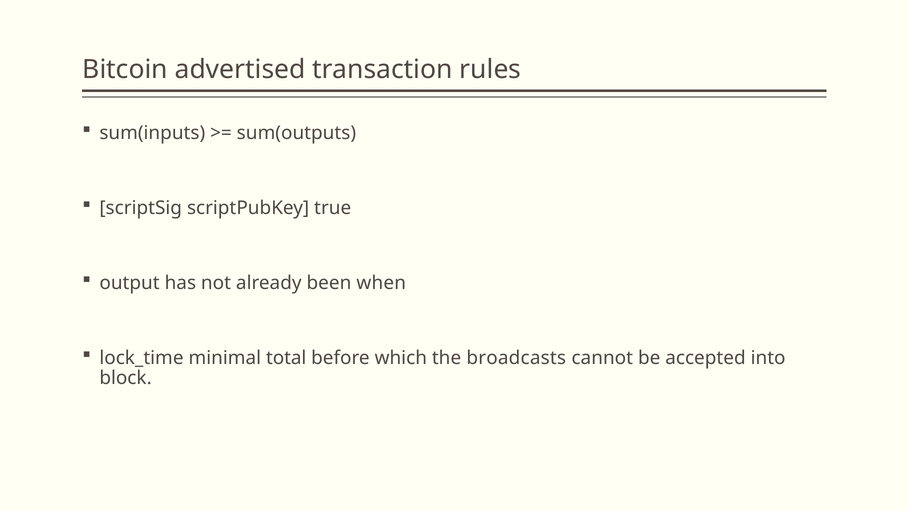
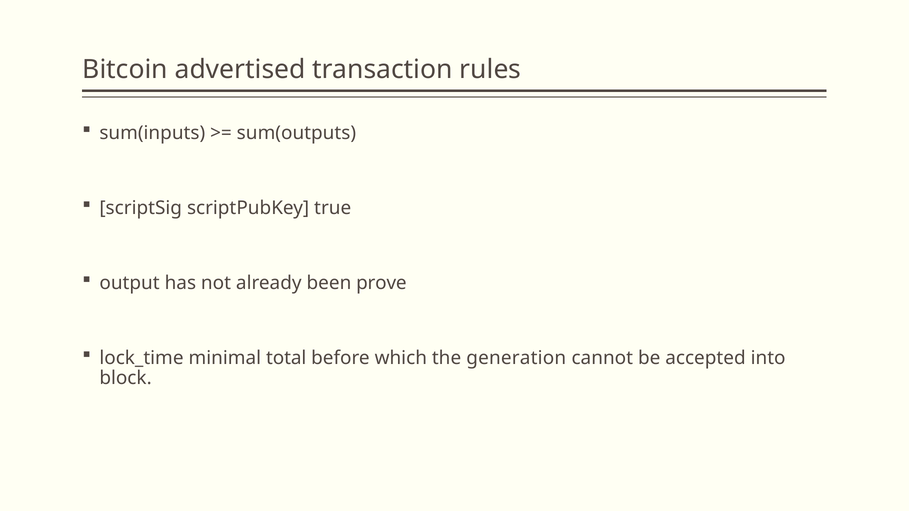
when: when -> prove (381, 283)
broadcasts: broadcasts -> generation (516, 358)
